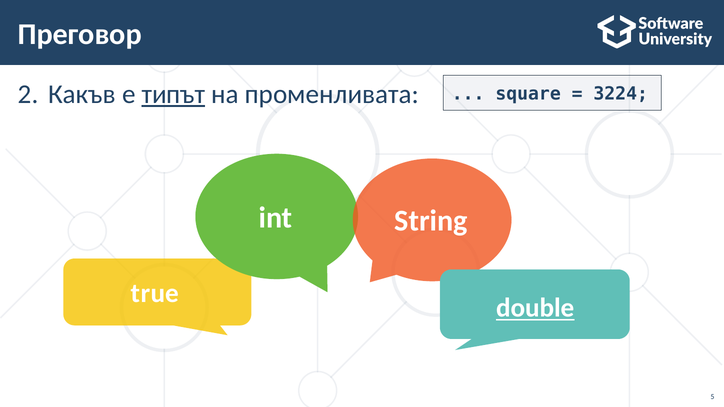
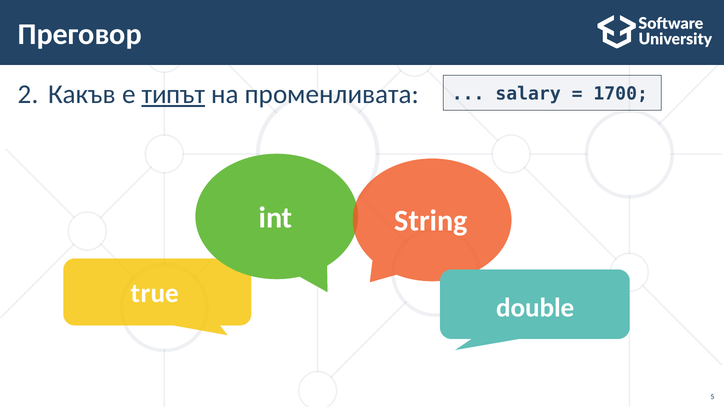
square: square -> salary (528, 94)
3224: 3224 -> 1700 (621, 94)
double underline: present -> none (535, 308)
